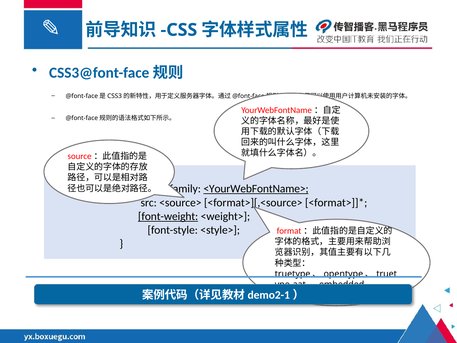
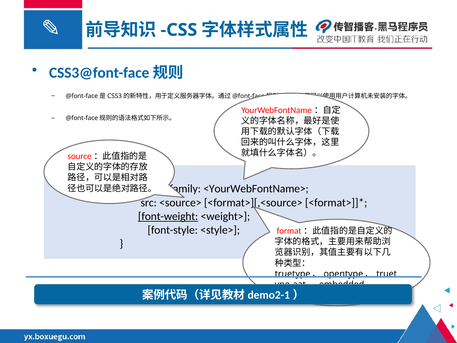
<YourWebFontName> underline: present -> none (256, 189)
